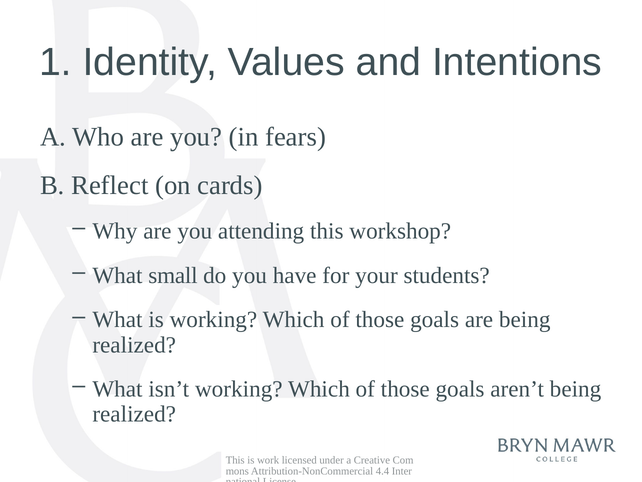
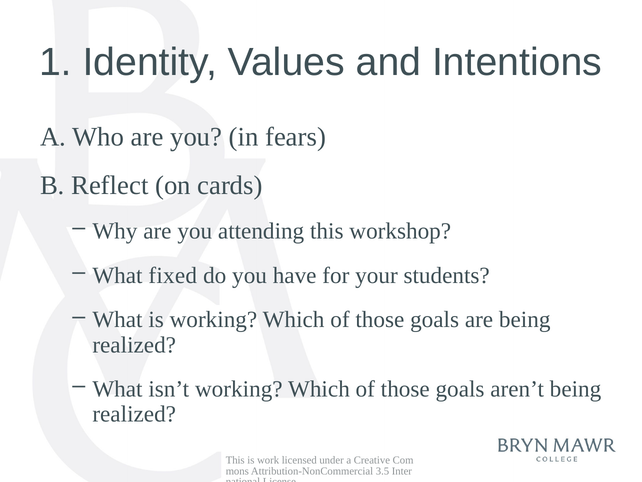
small: small -> fixed (173, 275)
4.4: 4.4 -> 3.5 (382, 471)
